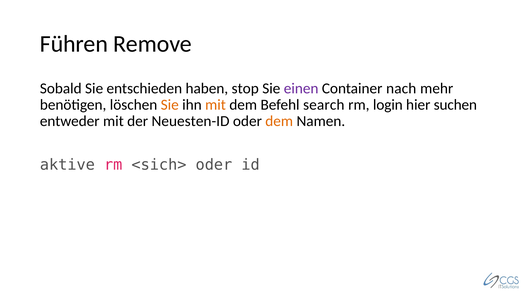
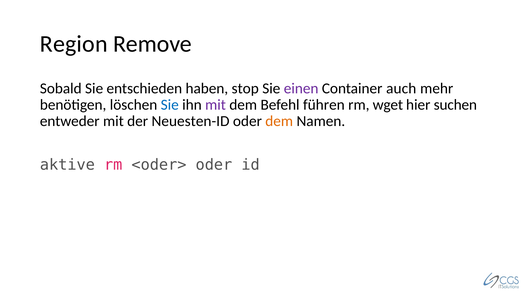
Führen: Führen -> Region (74, 44)
nach: nach -> auch (401, 88)
Sie colour: orange -> blue (170, 105)
mit colour: orange -> purple (215, 105)
search: search -> führen (324, 105)
login: login -> wget (388, 105)
<sich>: <sich> -> <oder> (159, 165)
